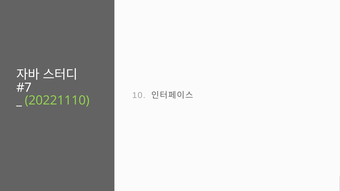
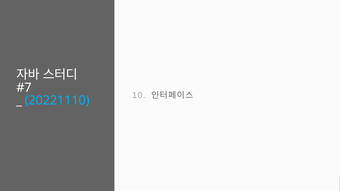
20221110 colour: light green -> light blue (57, 101)
